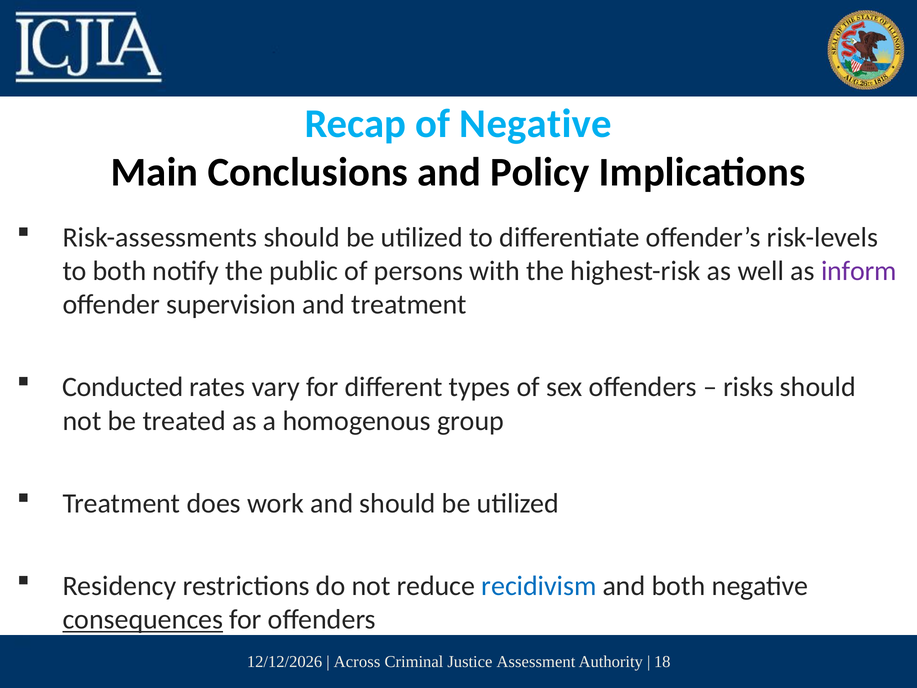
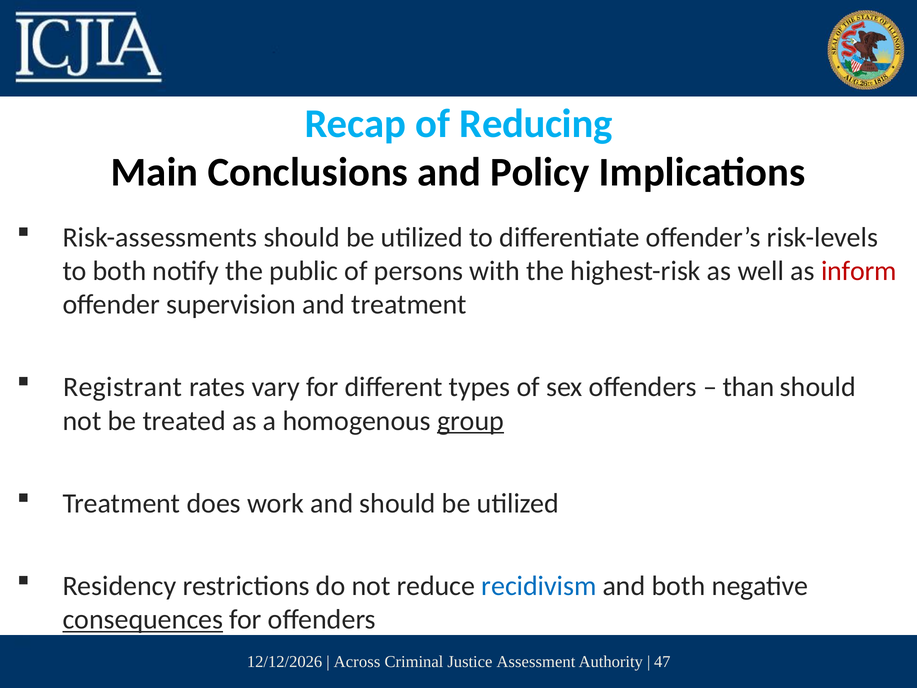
of Negative: Negative -> Reducing (536, 124)
inform colour: purple -> red (859, 271)
Conducted: Conducted -> Registrant (123, 387)
risks: risks -> than (749, 387)
group underline: none -> present (471, 421)
18: 18 -> 47 (662, 661)
